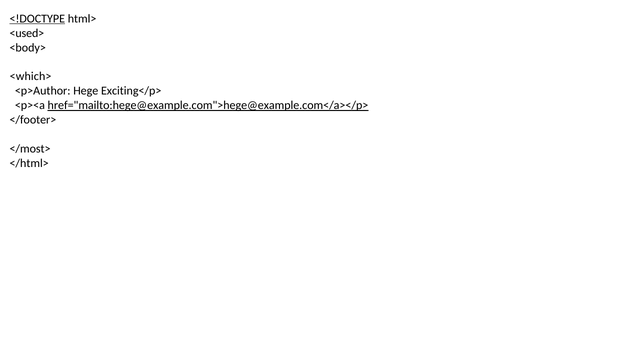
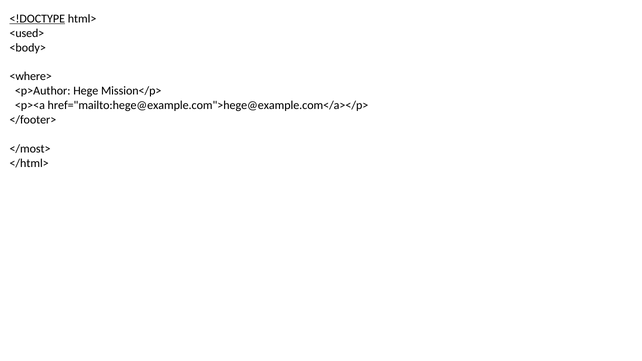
<which>: <which> -> <where> (31, 76)
Exciting</p>: Exciting</p> -> Mission</p> (131, 91)
href="mailto:hege@example.com">hege@example.com</a></p> underline: present -> none (208, 105)
